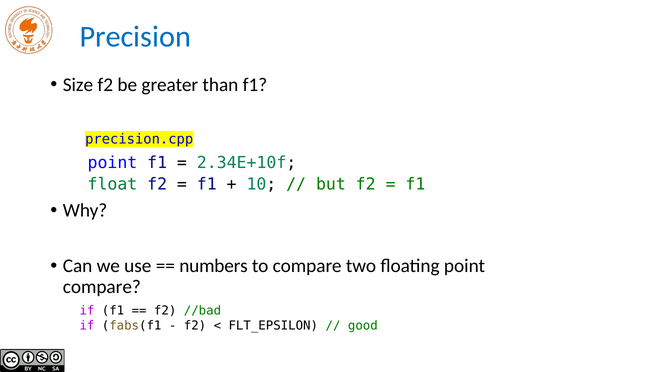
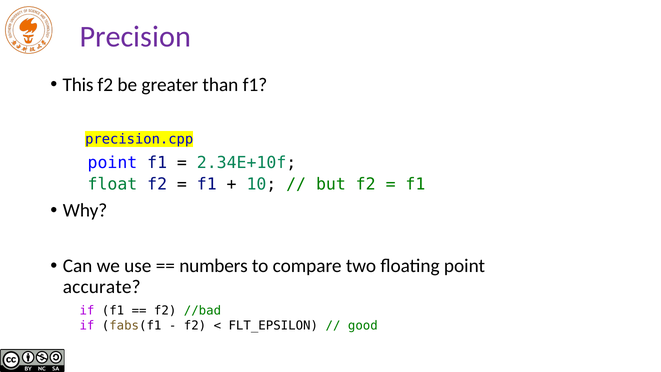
Precision colour: blue -> purple (135, 37)
Size: Size -> This (78, 85)
compare: compare -> accurate (102, 287)
